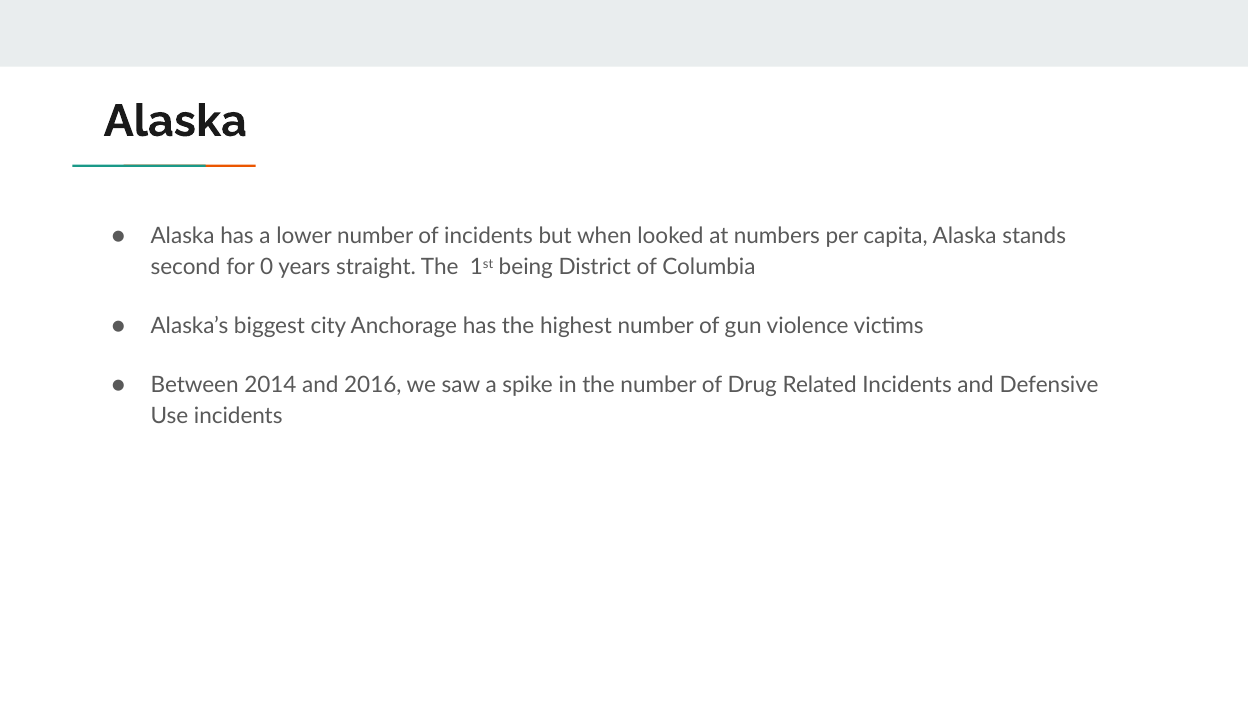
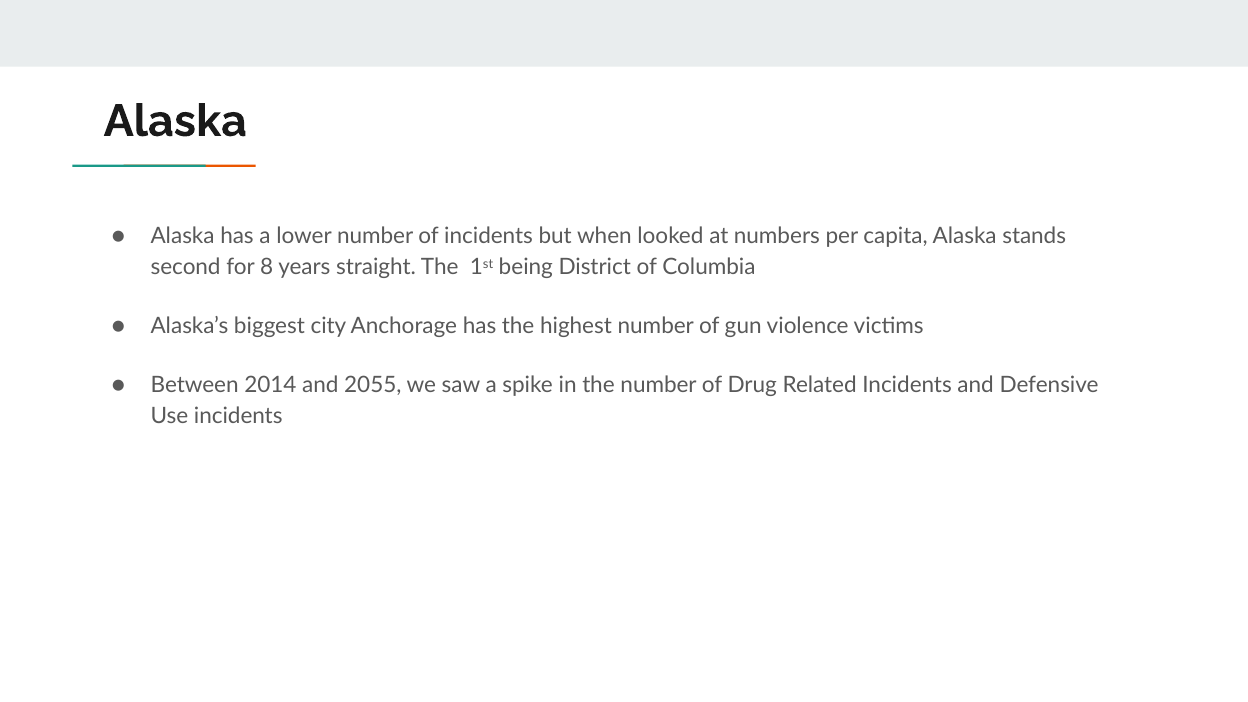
0: 0 -> 8 (267, 268)
2016: 2016 -> 2055 (373, 385)
